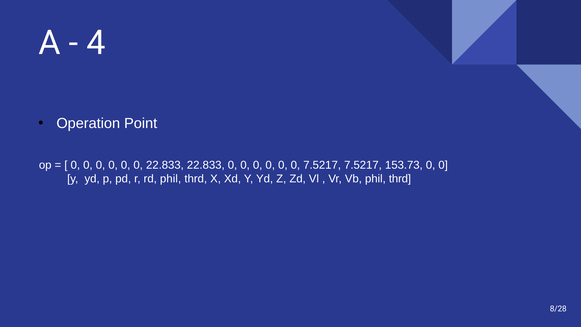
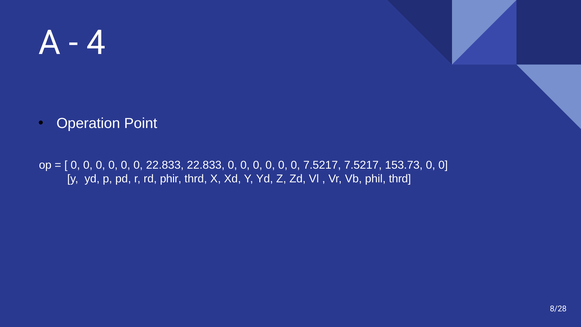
rd phil: phil -> phir (171, 179)
